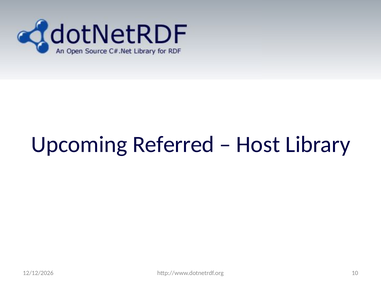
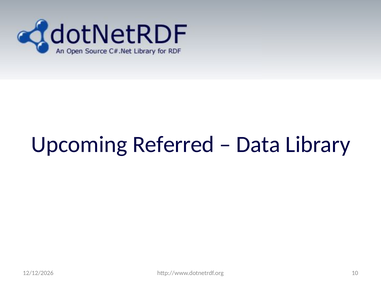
Host: Host -> Data (258, 144)
